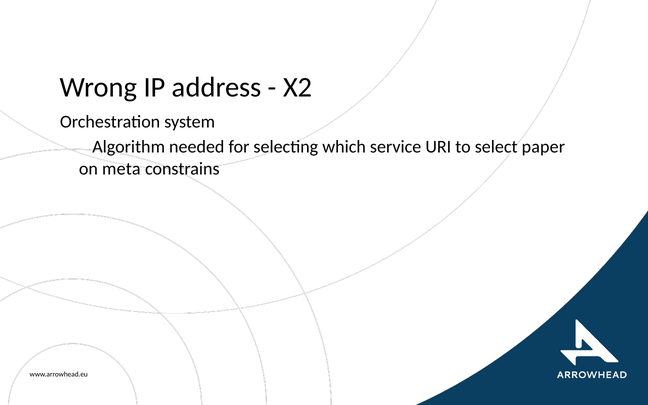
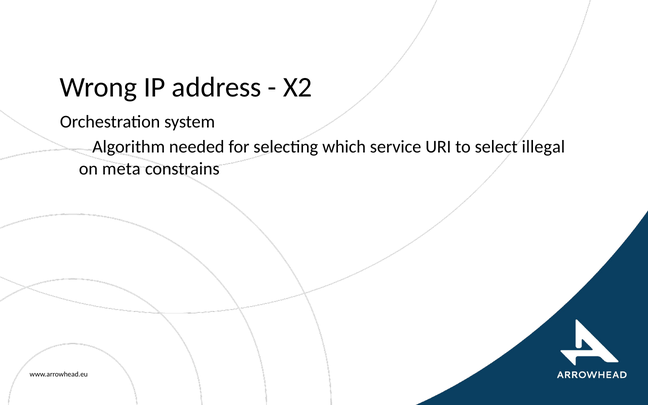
paper: paper -> illegal (543, 147)
